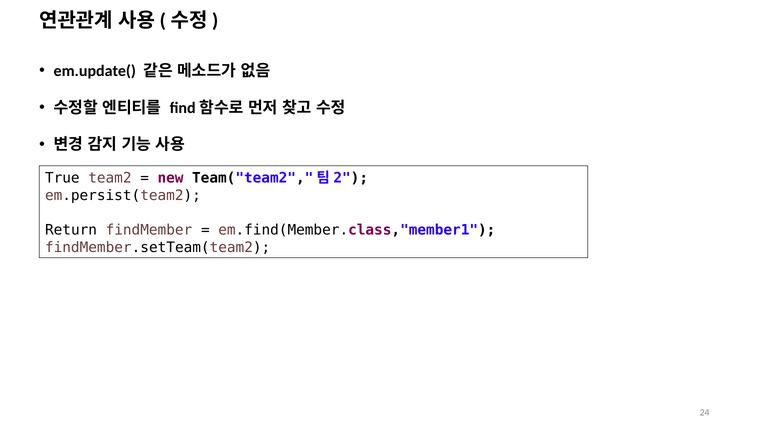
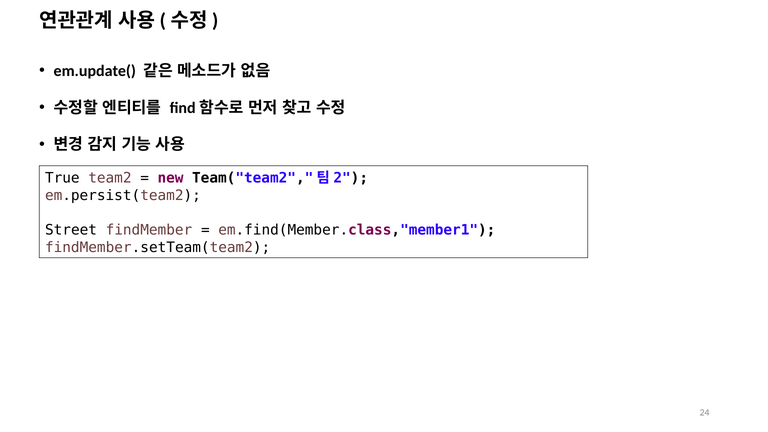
Return: Return -> Street (71, 230)
